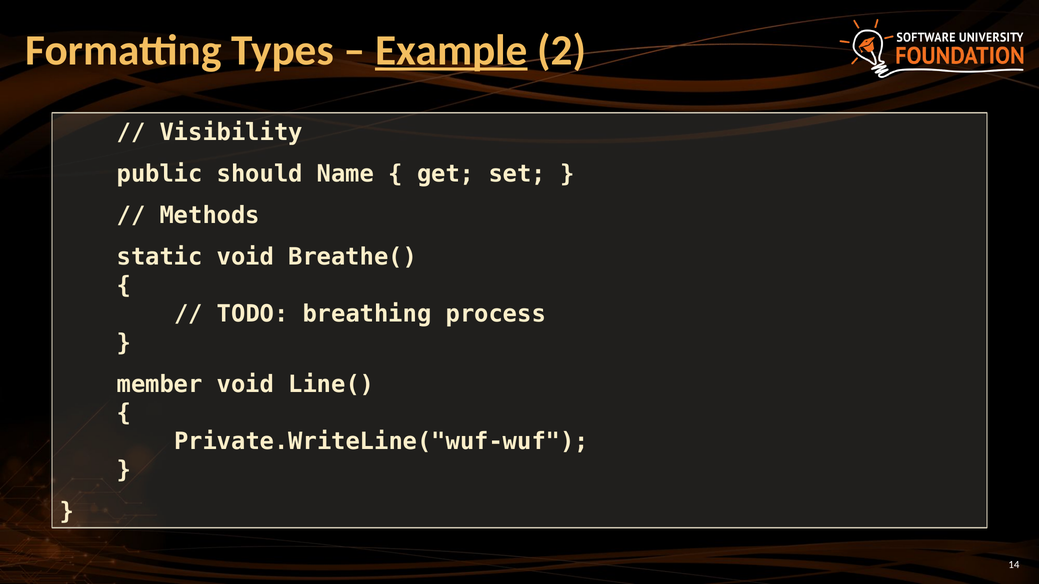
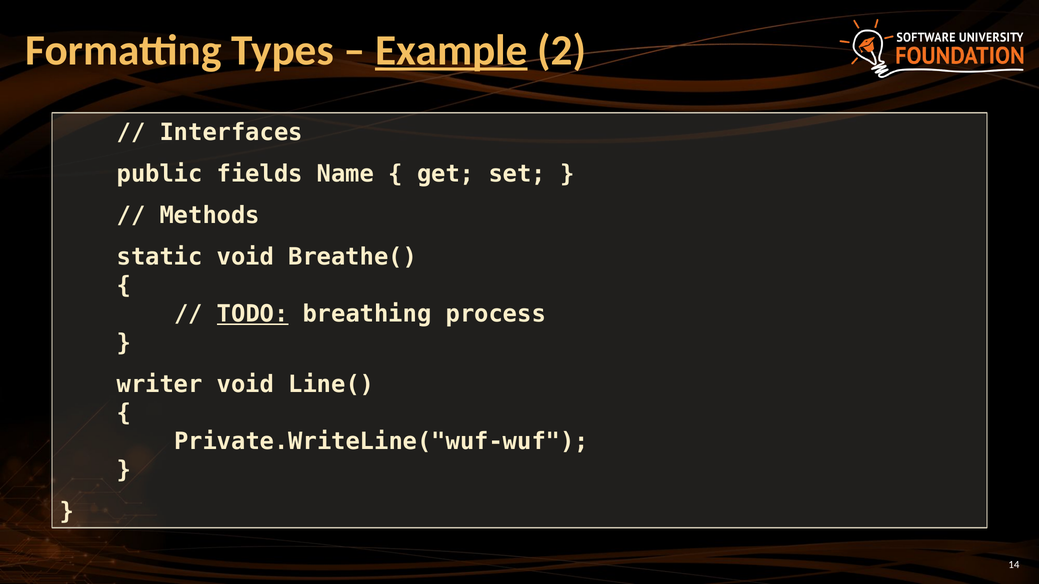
Visibility: Visibility -> Interfaces (231, 133)
should: should -> fields (260, 174)
TODO underline: none -> present (253, 314)
member: member -> writer (160, 385)
